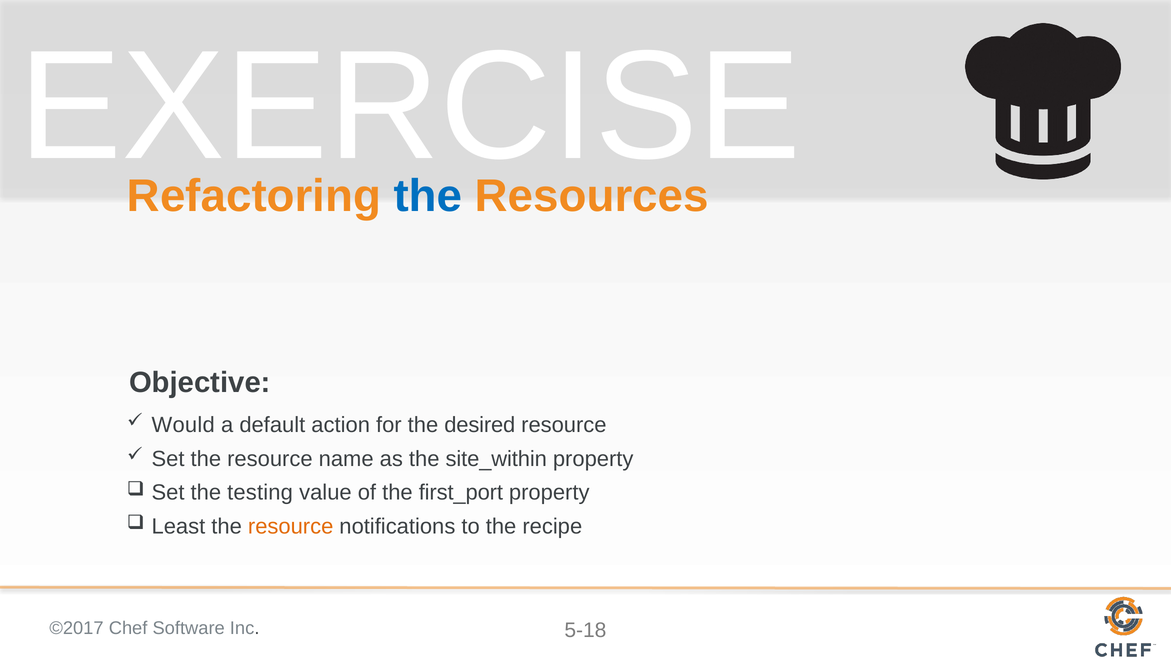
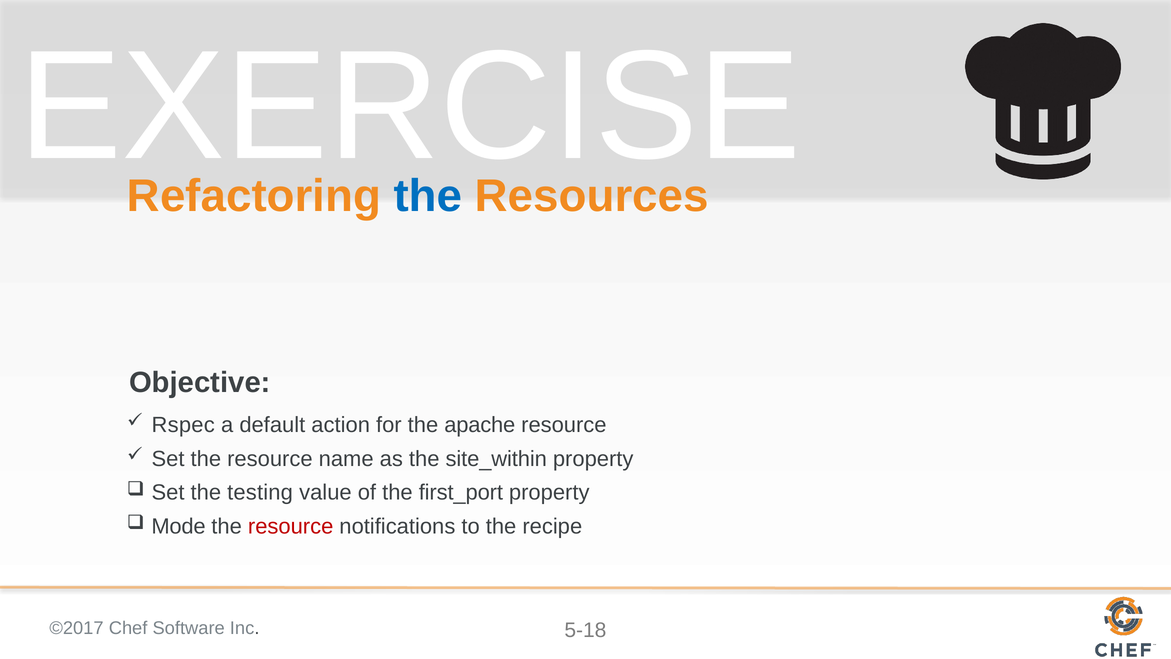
Would: Would -> Rspec (183, 425)
desired: desired -> apache (480, 425)
Least: Least -> Mode (179, 526)
resource colour: orange -> red (291, 526)
